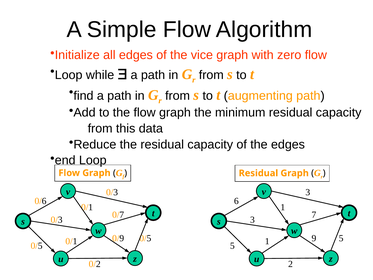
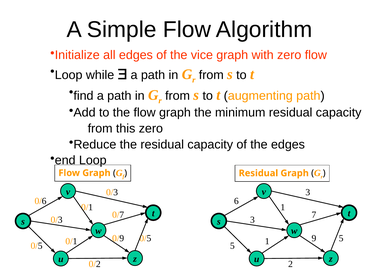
this data: data -> zero (151, 128)
